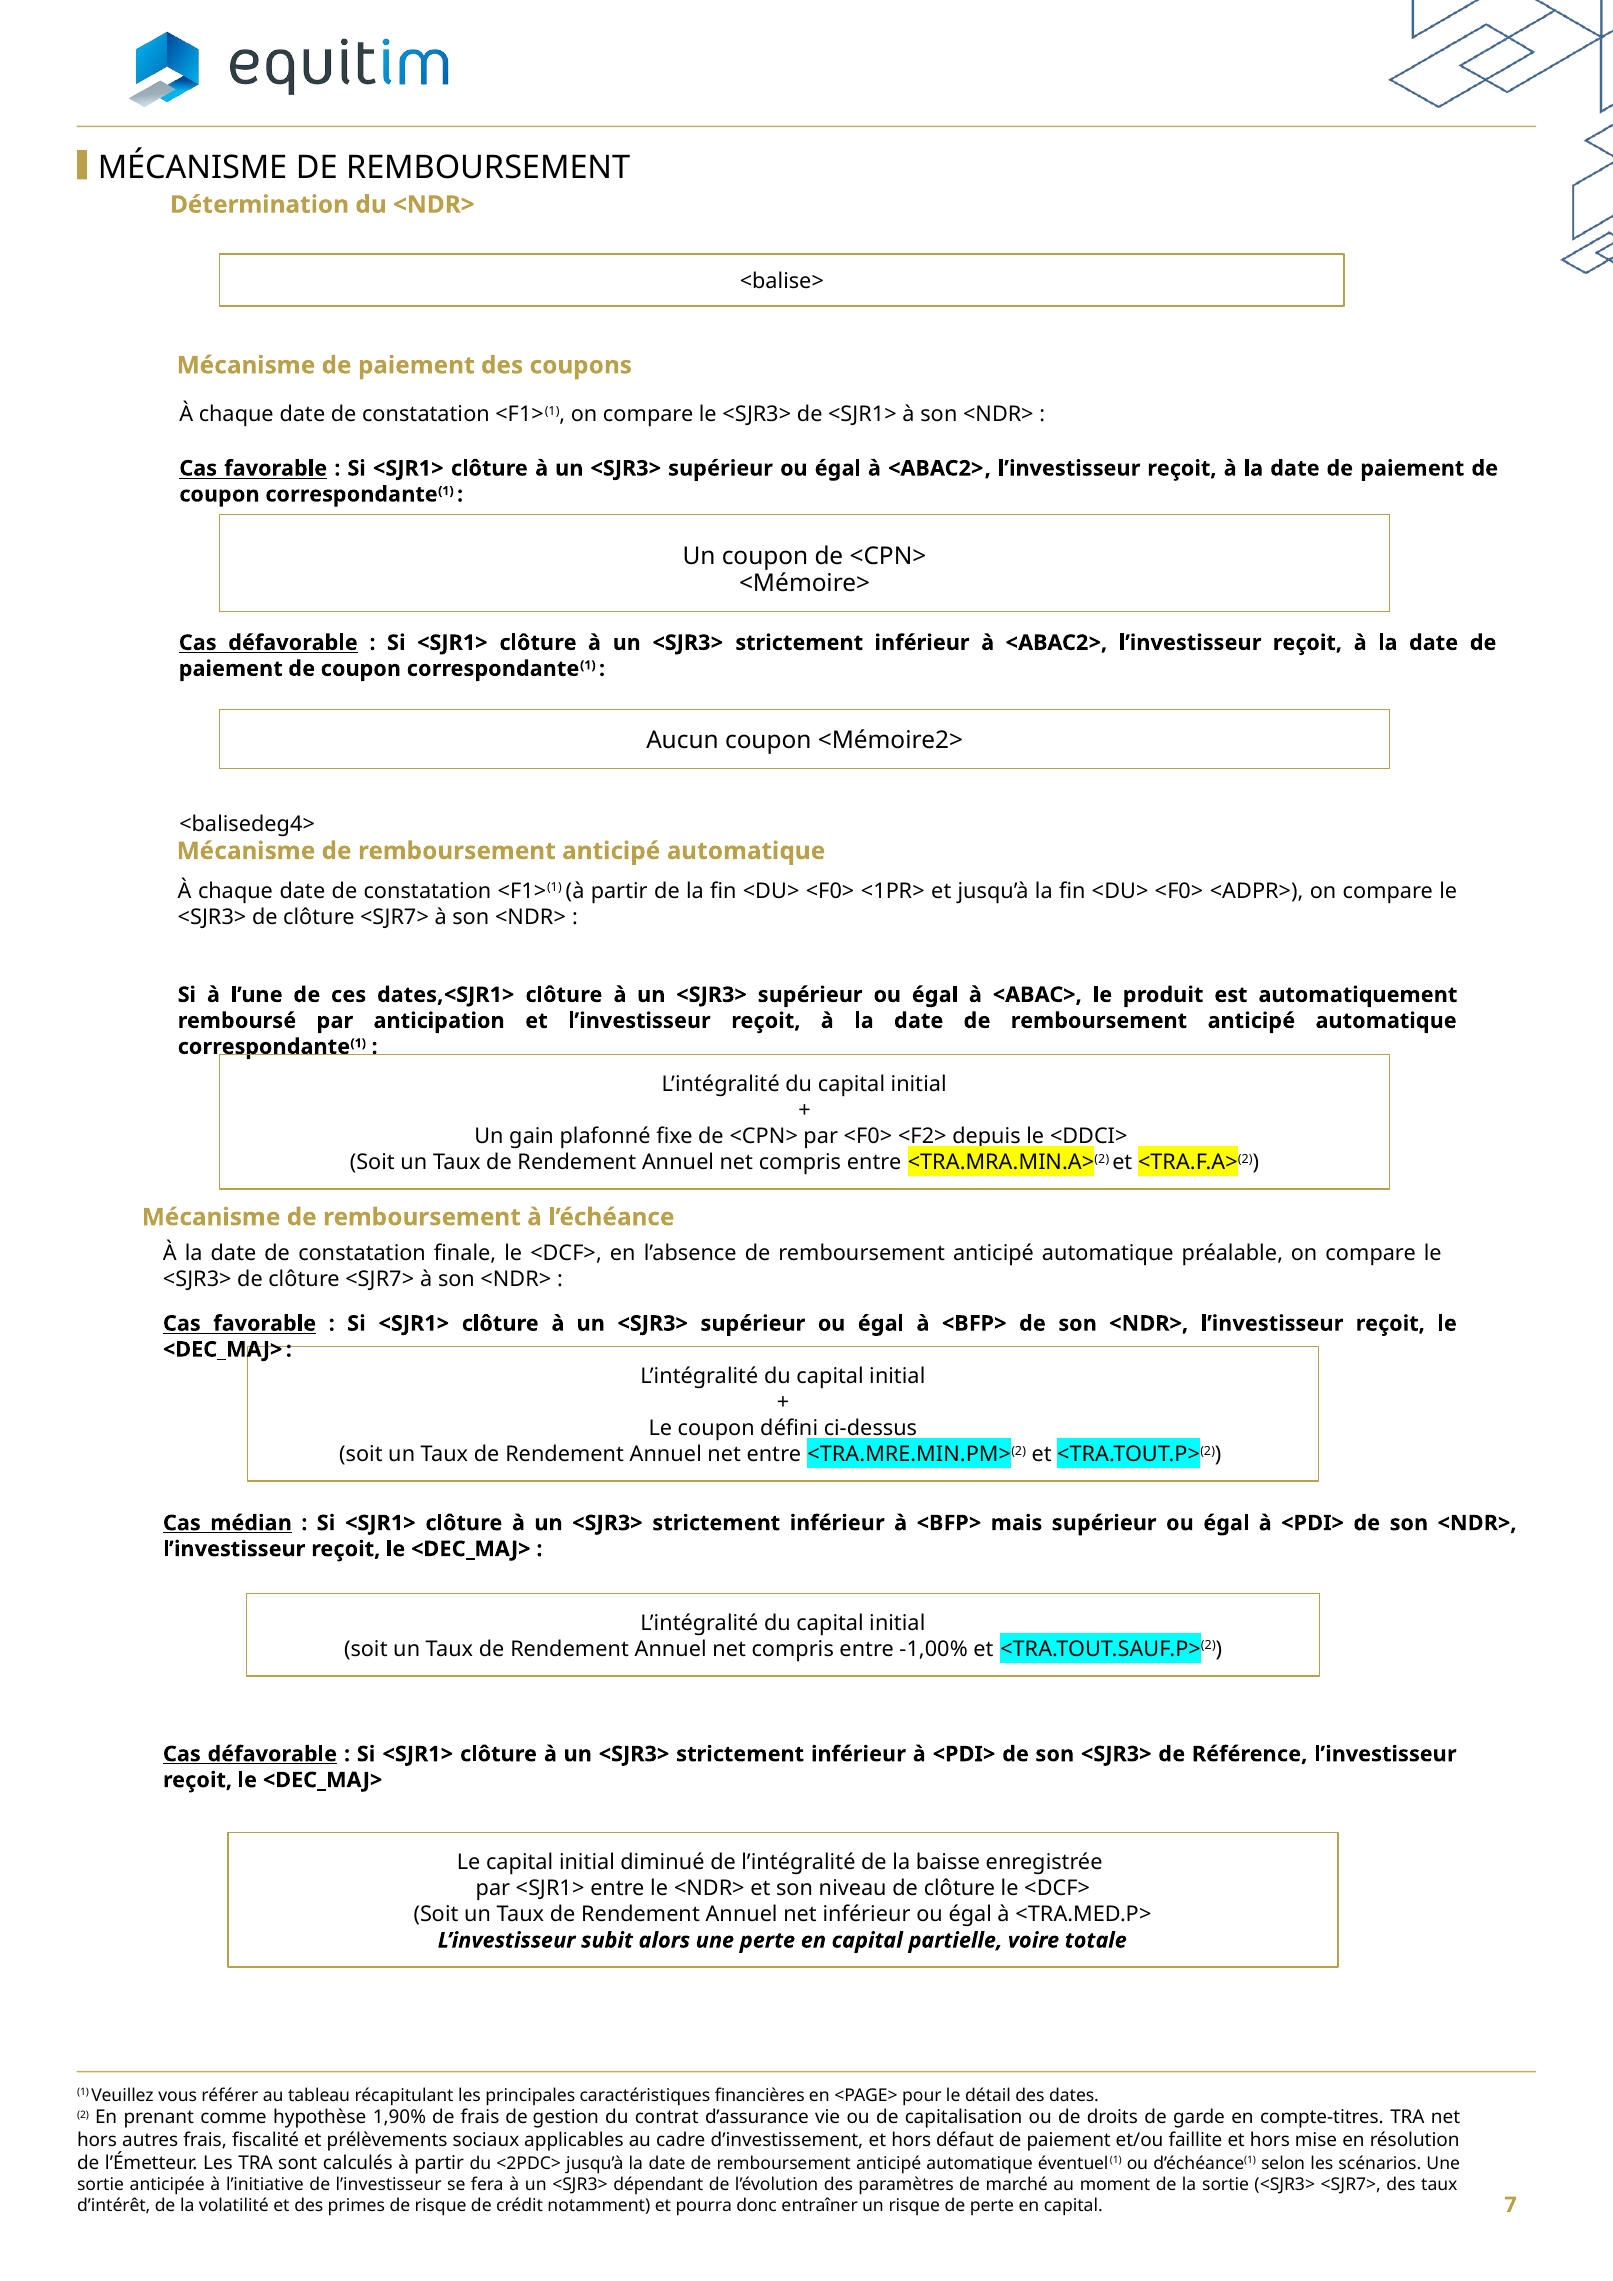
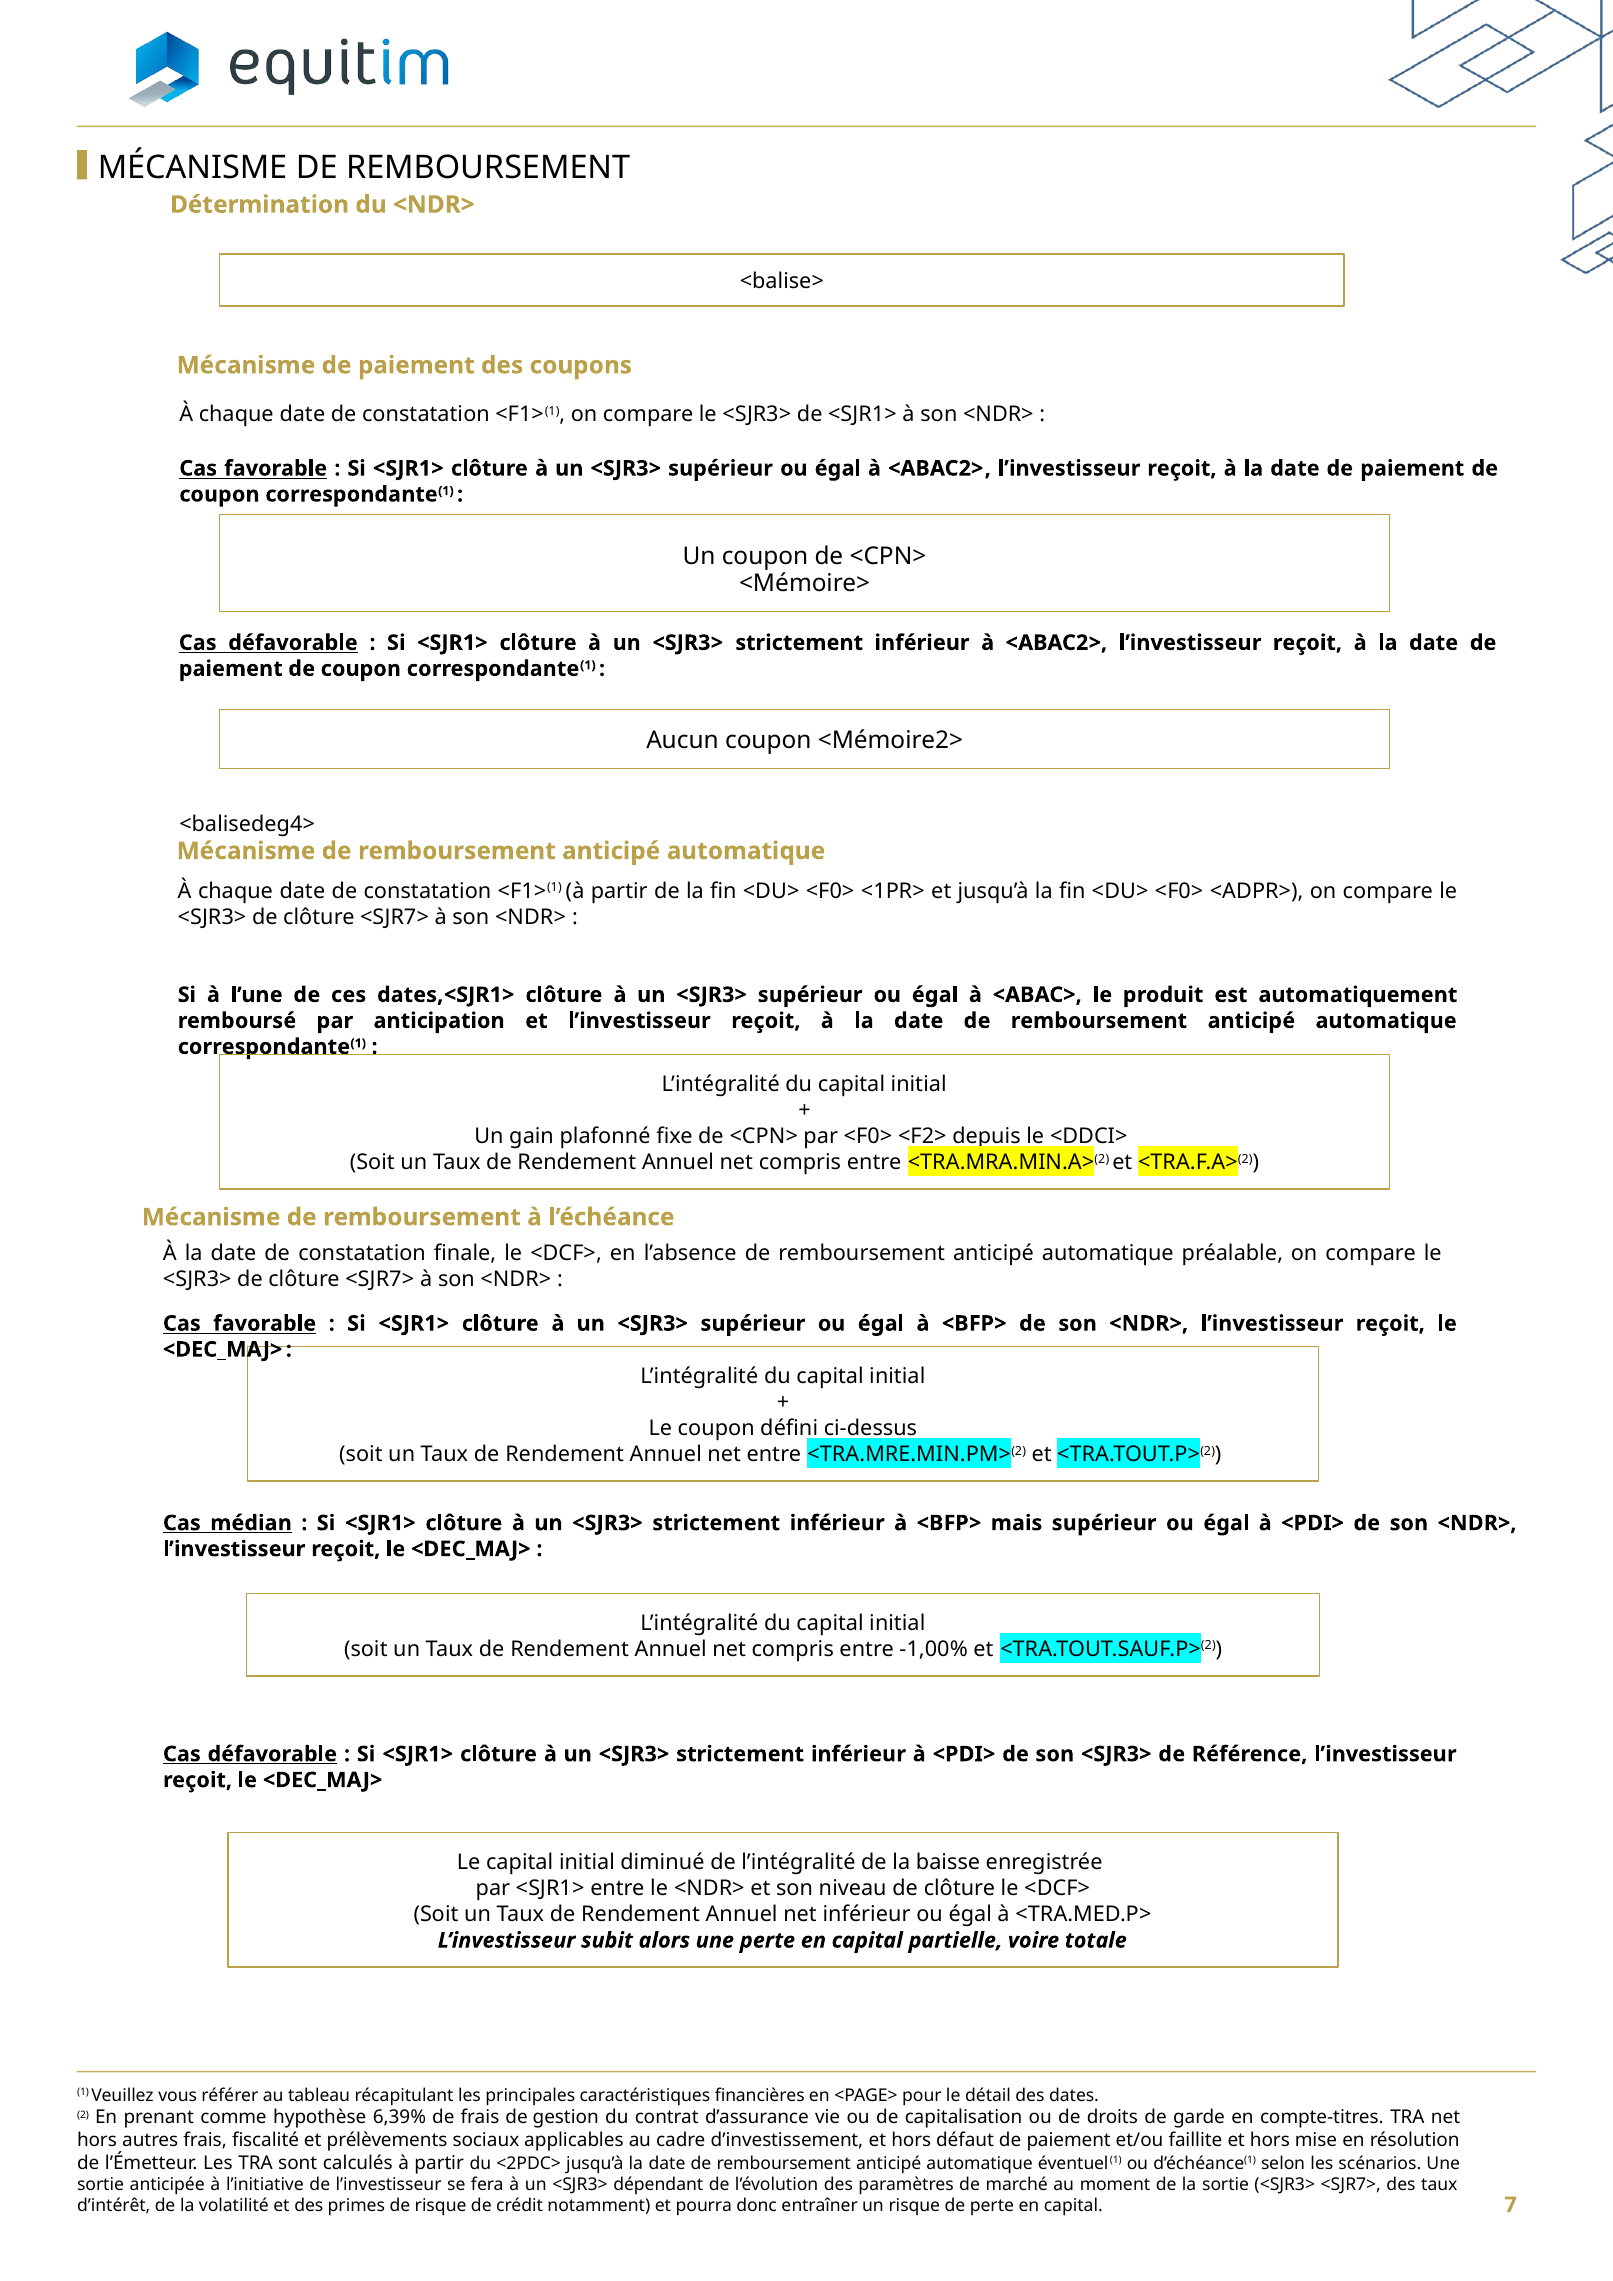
1,90%: 1,90% -> 6,39% (399, 2118)
